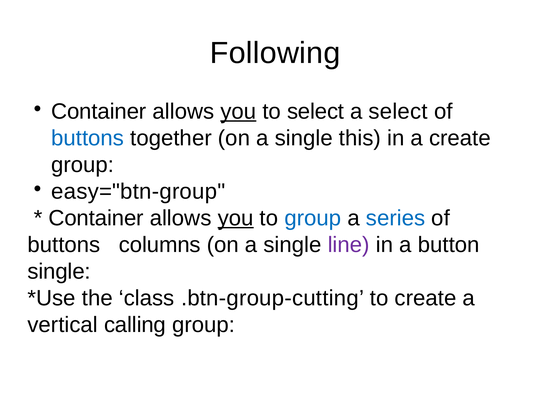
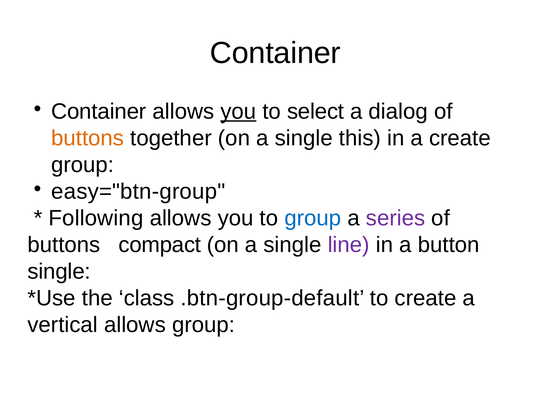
Following: Following -> Container (275, 53)
a select: select -> dialog (398, 112)
buttons colour: blue -> orange (88, 138)
Container: Container -> Following (96, 218)
you underline: present -> none (236, 218)
series colour: blue -> purple (396, 218)
columns: columns -> compact (160, 245)
.btn-group-cutting: .btn-group-cutting -> .btn-group-default (272, 298)
vertical calling: calling -> allows (135, 325)
